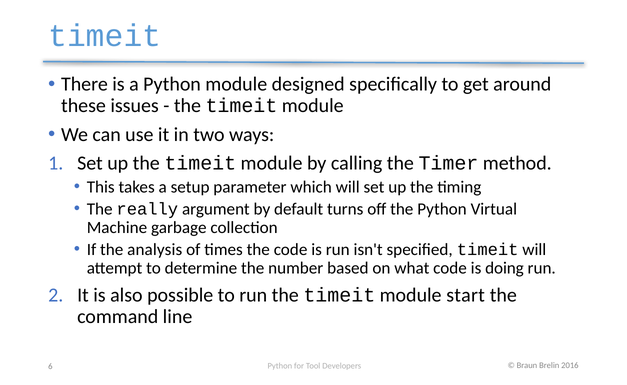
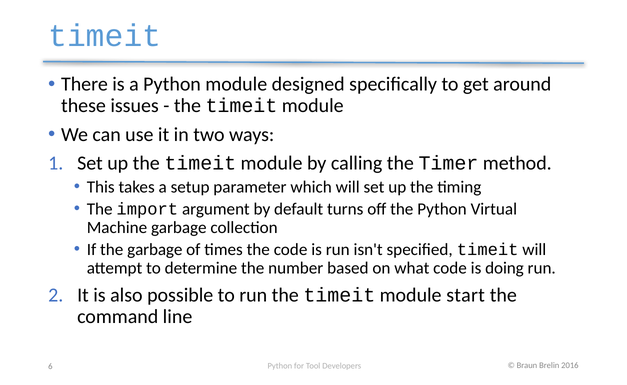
really: really -> import (147, 209)
the analysis: analysis -> garbage (155, 250)
